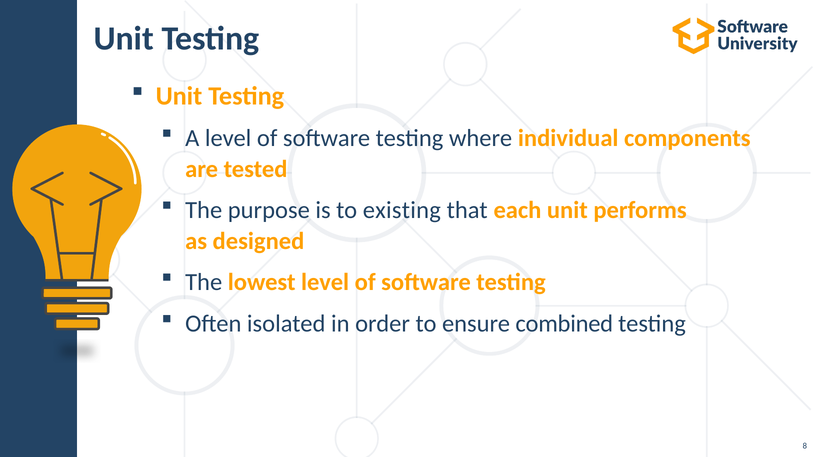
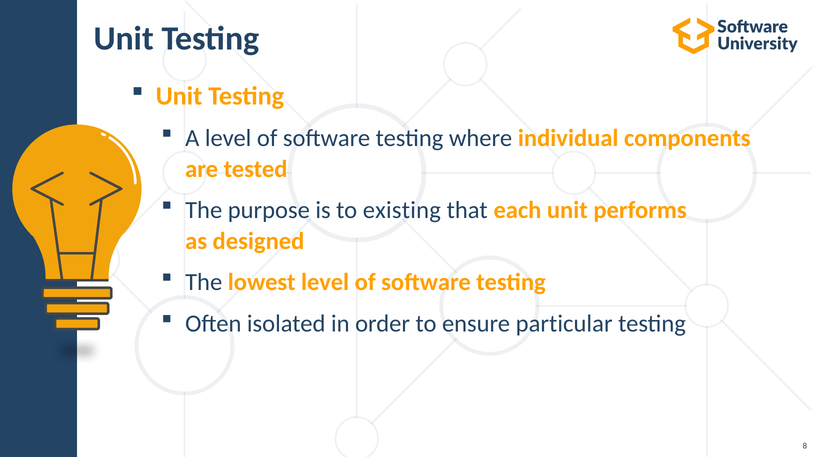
combined: combined -> particular (564, 324)
